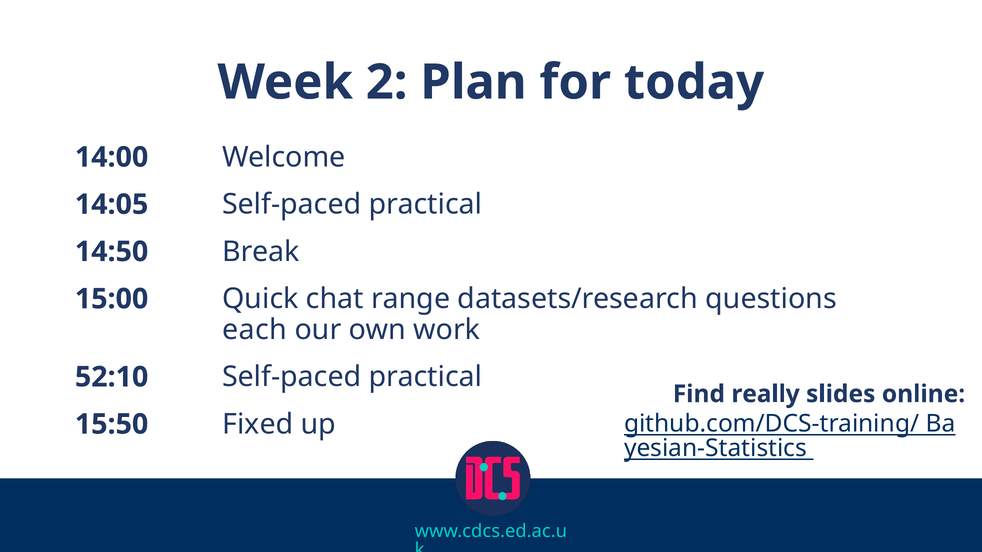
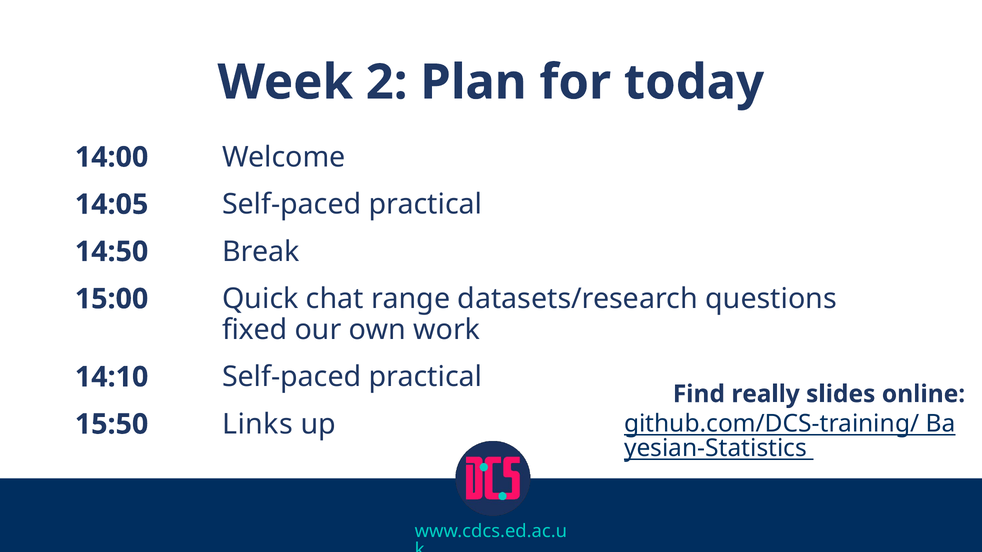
each: each -> fixed (255, 330)
52:10: 52:10 -> 14:10 (112, 377)
Fixed: Fixed -> Links (258, 424)
